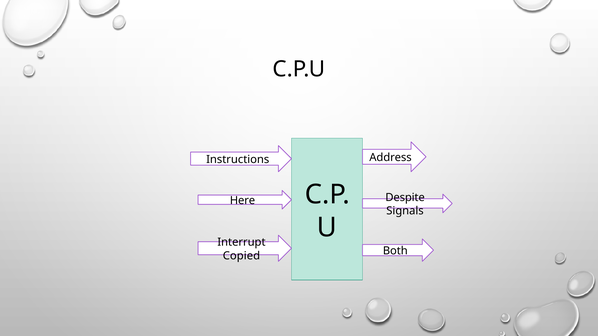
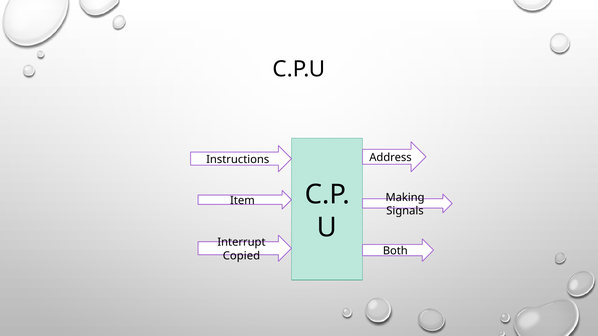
Despite: Despite -> Making (405, 198)
Here: Here -> Item (242, 201)
